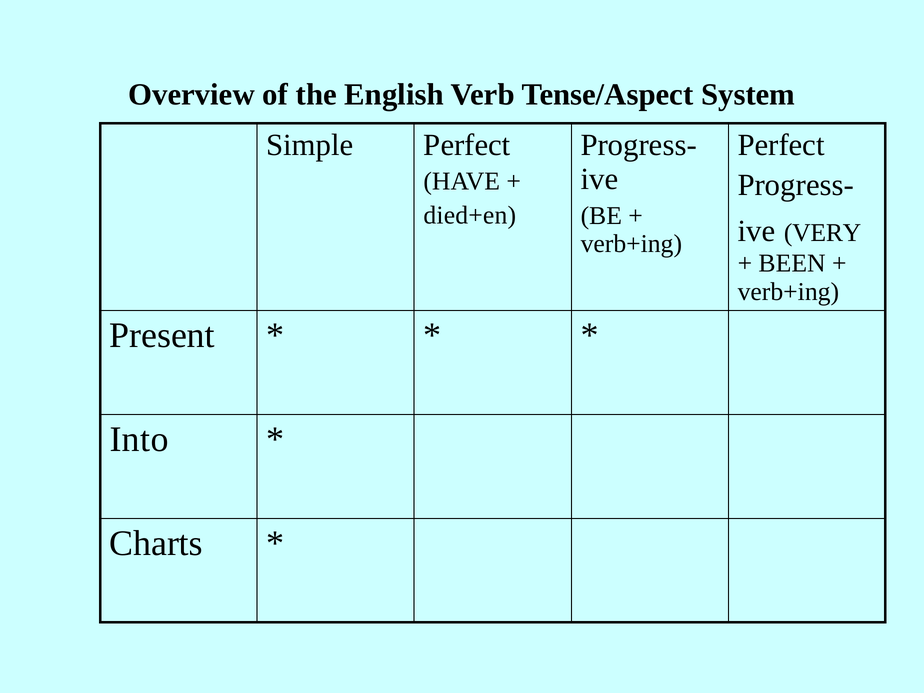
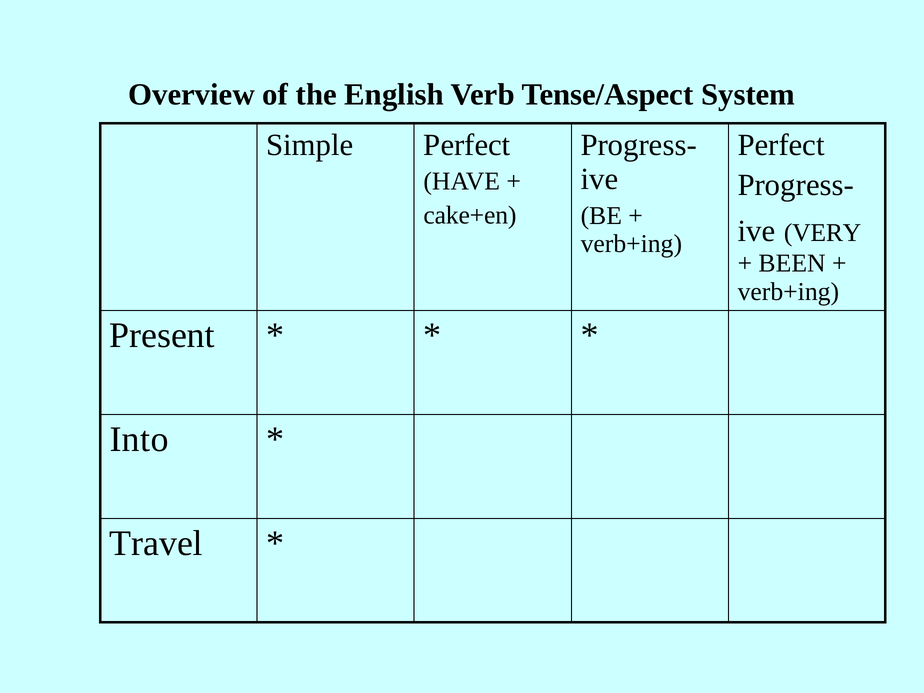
died+en: died+en -> cake+en (470, 215)
Charts: Charts -> Travel (156, 543)
